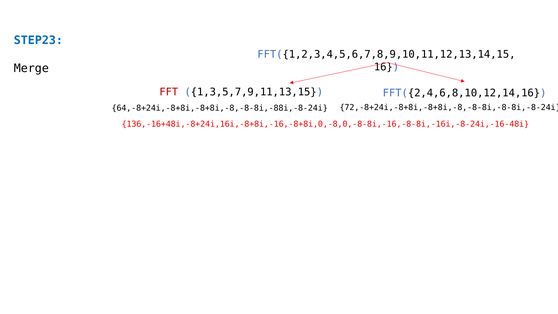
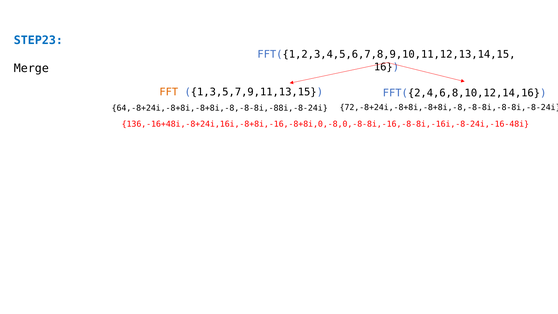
FFT colour: red -> orange (169, 92)
